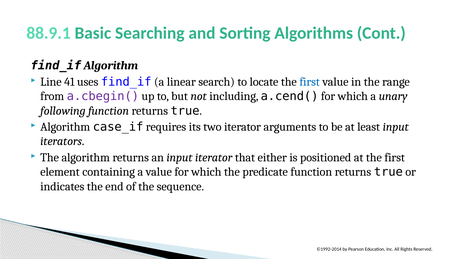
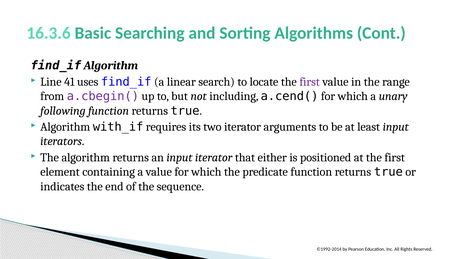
88.9.1: 88.9.1 -> 16.3.6 (49, 33)
first colour: blue -> purple (310, 82)
case_if: case_if -> with_if (118, 127)
